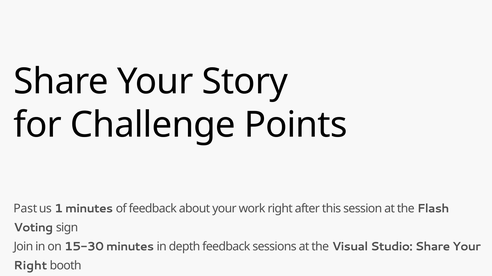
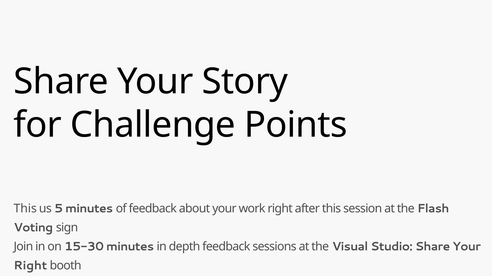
Past: Past -> This (25, 209)
1: 1 -> 5 (59, 209)
